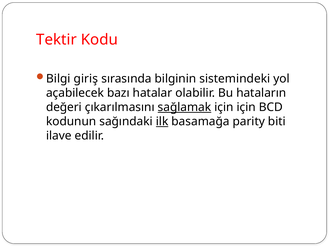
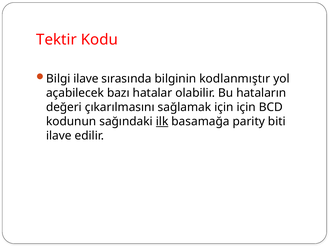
Bilgi giriş: giriş -> ilave (86, 79)
sistemindeki: sistemindeki -> kodlanmıştır (235, 79)
sağlamak underline: present -> none (184, 107)
